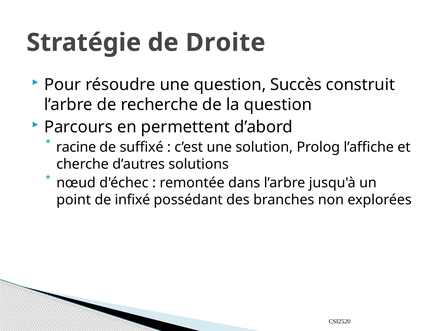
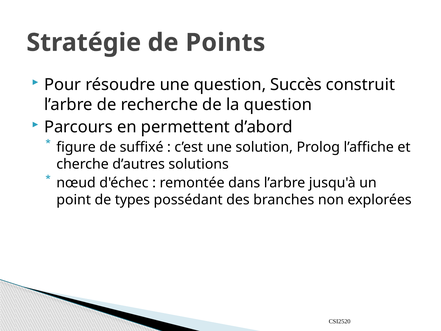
Droite: Droite -> Points (225, 43)
racine: racine -> figure (76, 147)
infixé: infixé -> types (132, 200)
